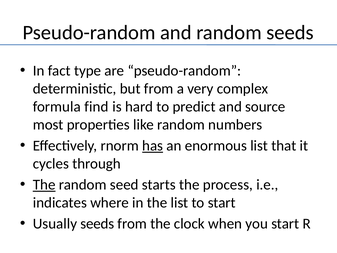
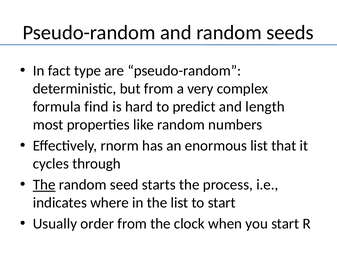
source: source -> length (265, 107)
has underline: present -> none (153, 146)
Usually seeds: seeds -> order (97, 224)
